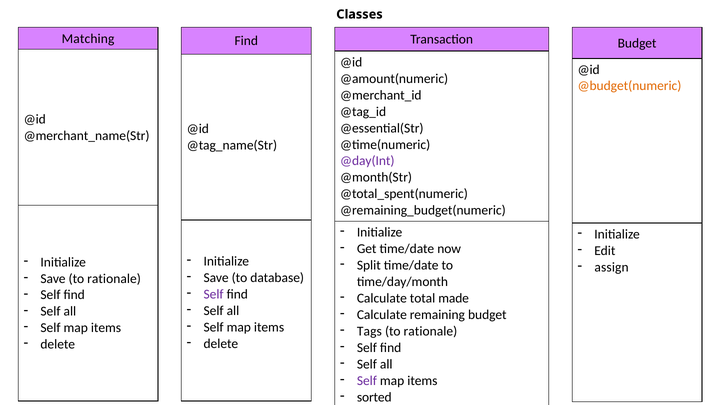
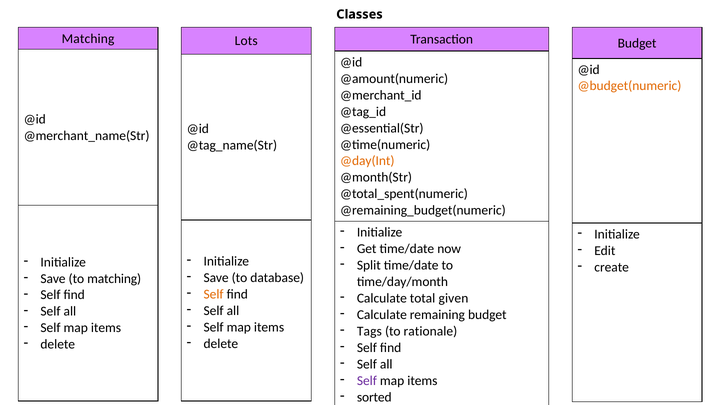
Find: Find -> Lots (246, 41)
@day(Int colour: purple -> orange (367, 161)
assign: assign -> create (612, 267)
Save to rationale: rationale -> matching (114, 278)
Self colour: purple -> orange (214, 294)
made: made -> given (453, 298)
